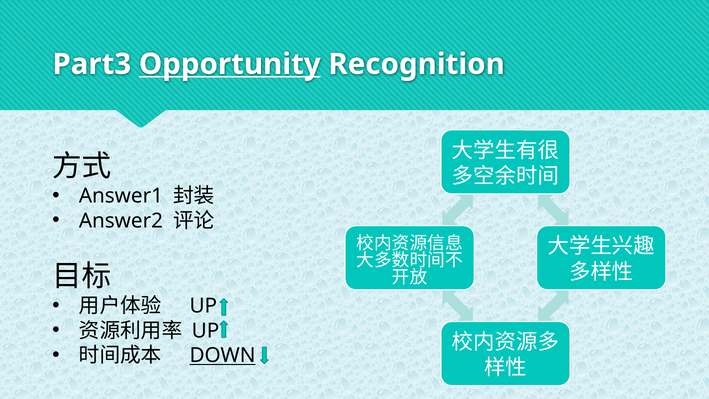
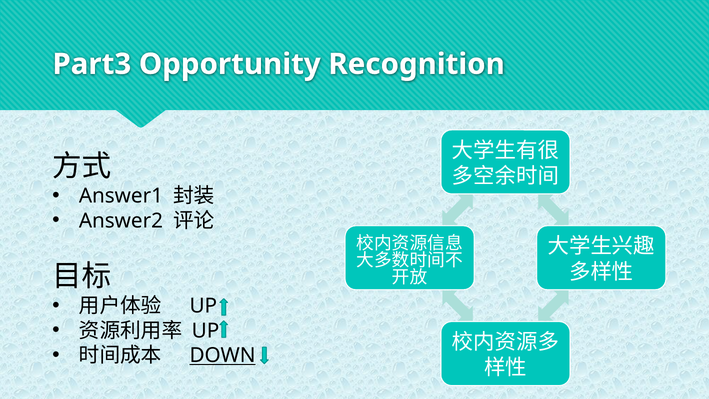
Opportunity underline: present -> none (230, 64)
